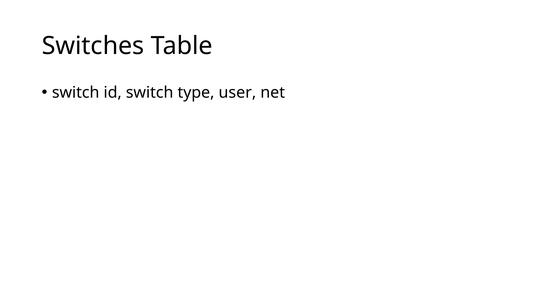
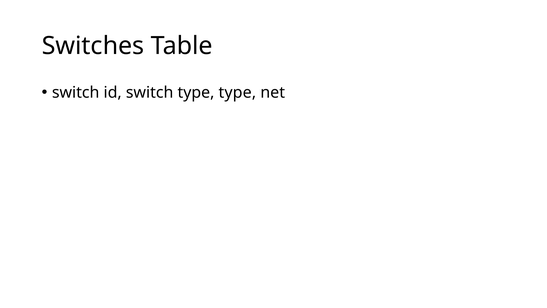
type user: user -> type (237, 92)
